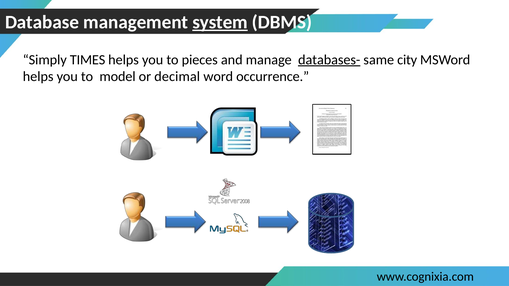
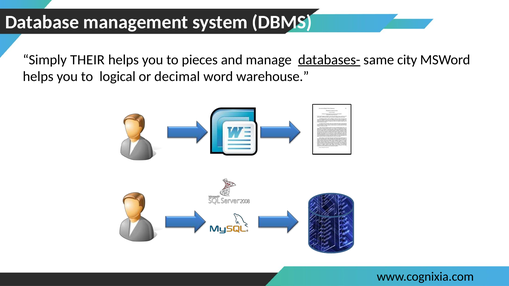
system underline: present -> none (220, 22)
TIMES: TIMES -> THEIR (87, 60)
model: model -> logical (118, 77)
occurrence: occurrence -> warehouse (273, 77)
